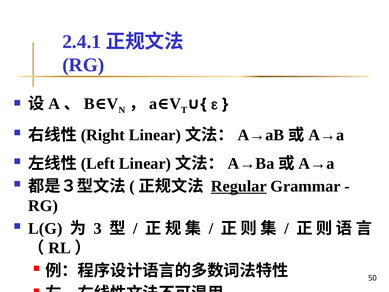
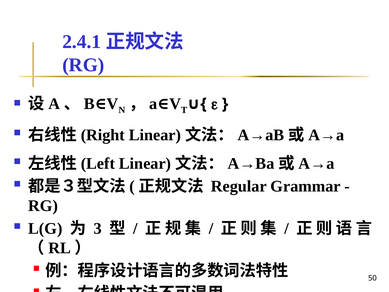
Regular underline: present -> none (239, 186)
